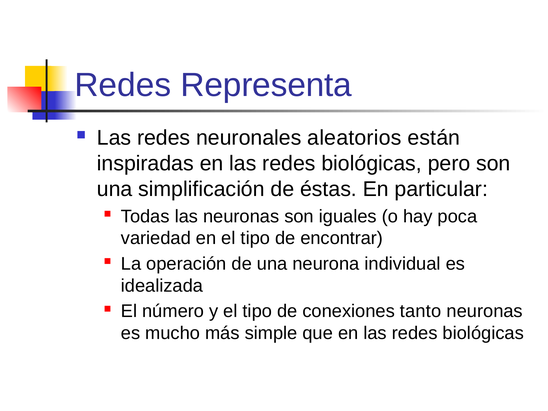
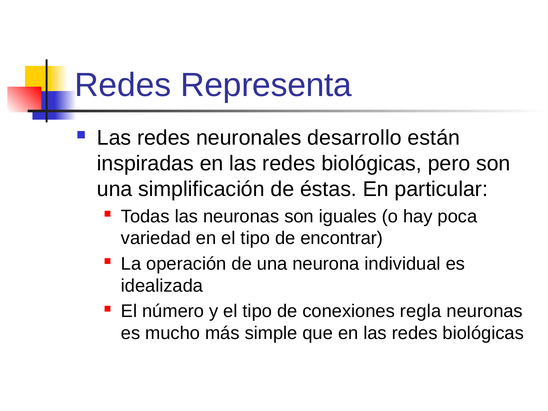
aleatorios: aleatorios -> desarrollo (354, 138)
tanto: tanto -> regla (421, 311)
